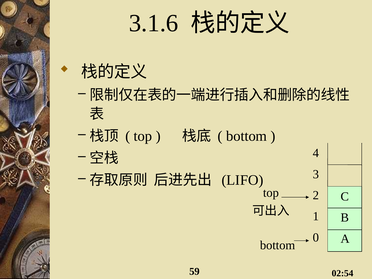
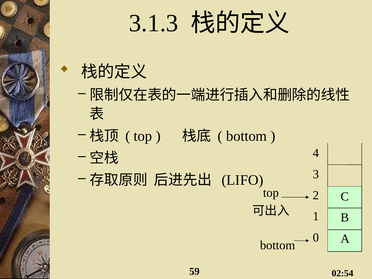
3.1.6: 3.1.6 -> 3.1.3 (154, 23)
